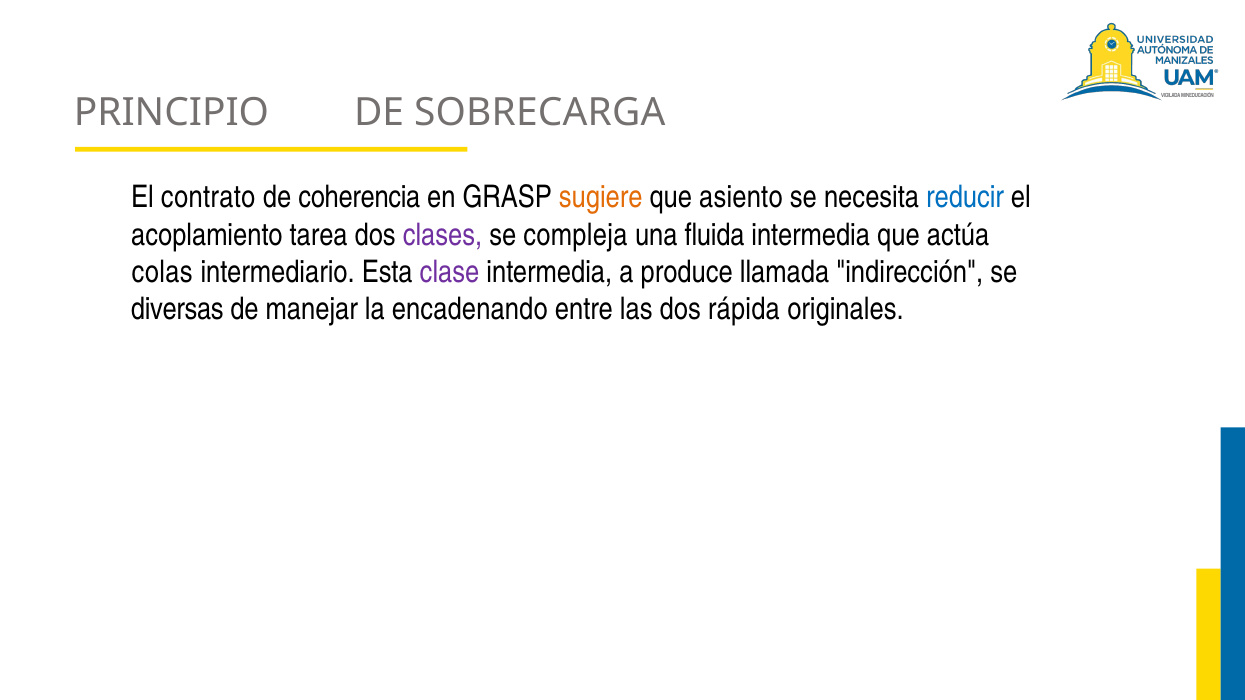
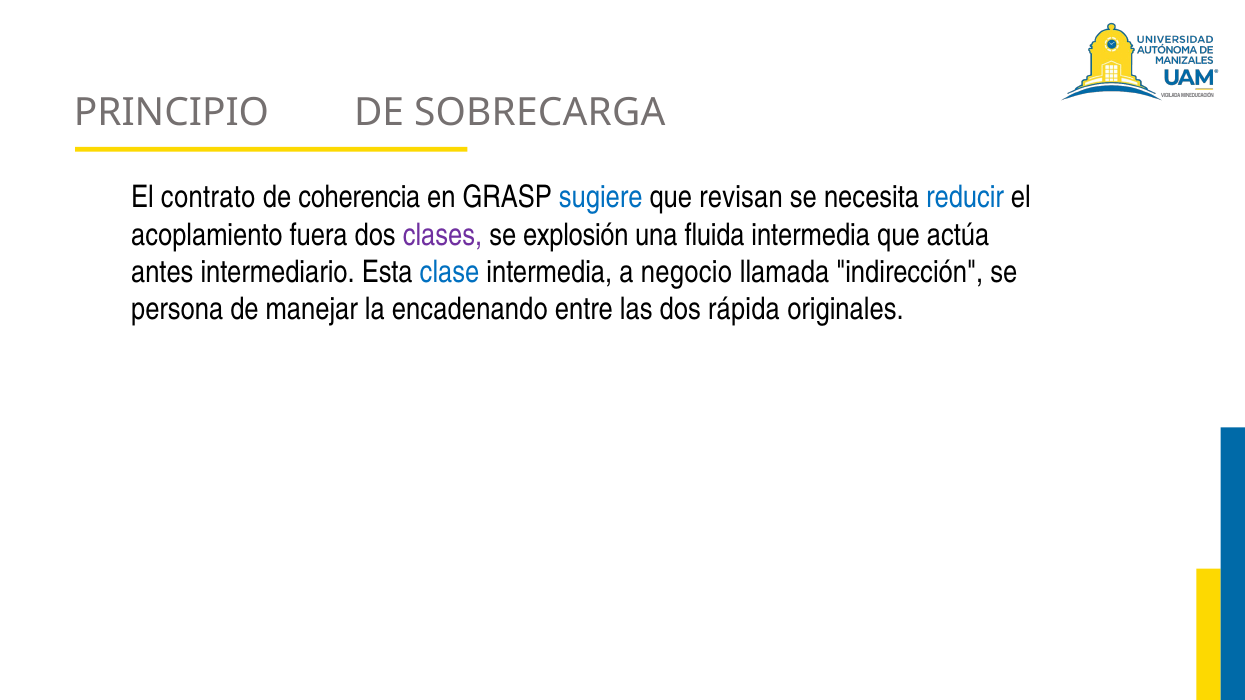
sugiere colour: orange -> blue (601, 198)
asiento: asiento -> revisan (741, 198)
tarea: tarea -> fuera (319, 235)
compleja: compleja -> explosión (576, 235)
colas: colas -> antes (162, 272)
clase colour: purple -> blue (450, 272)
produce: produce -> negocio (687, 272)
diversas: diversas -> persona (177, 310)
